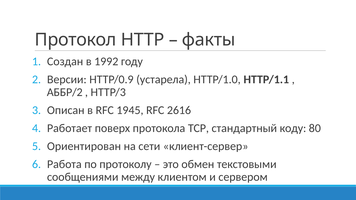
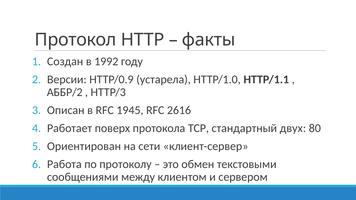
коду: коду -> двух (293, 128)
